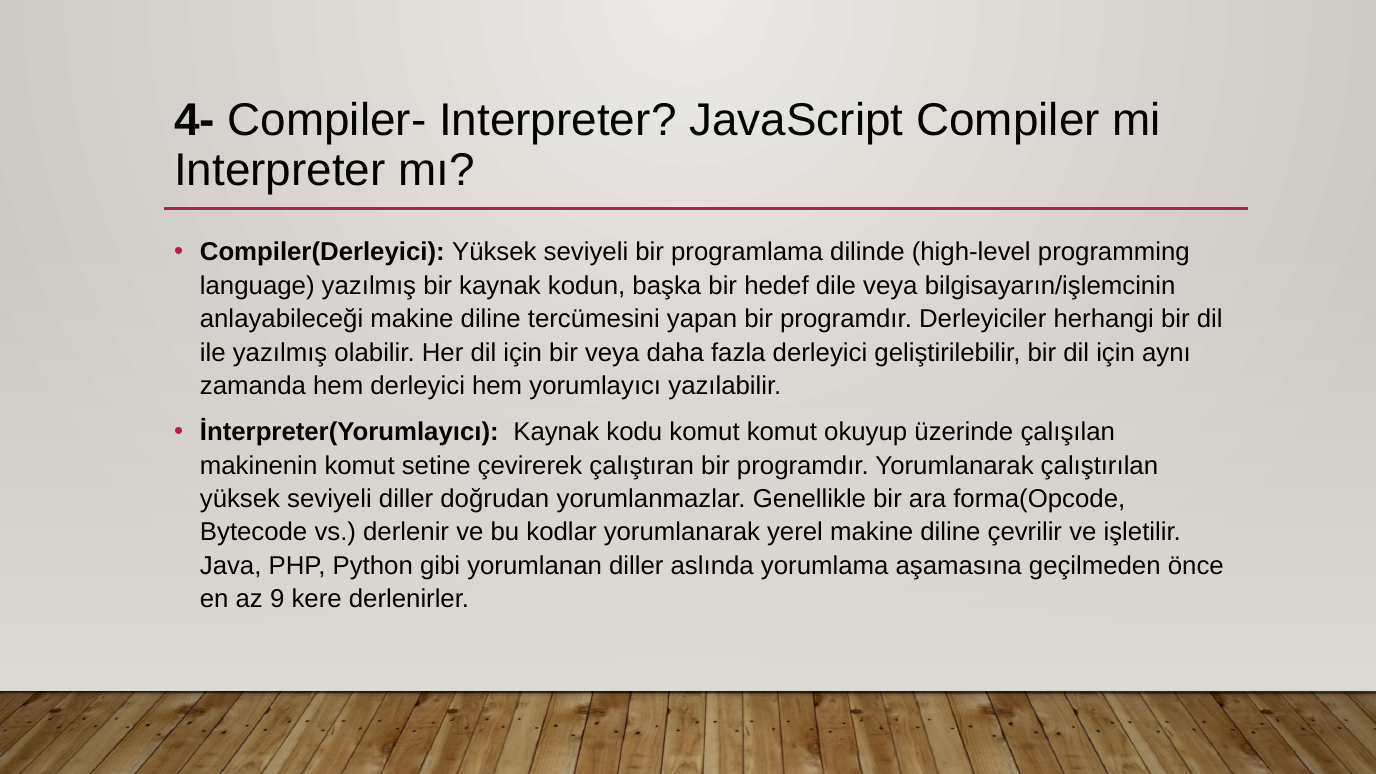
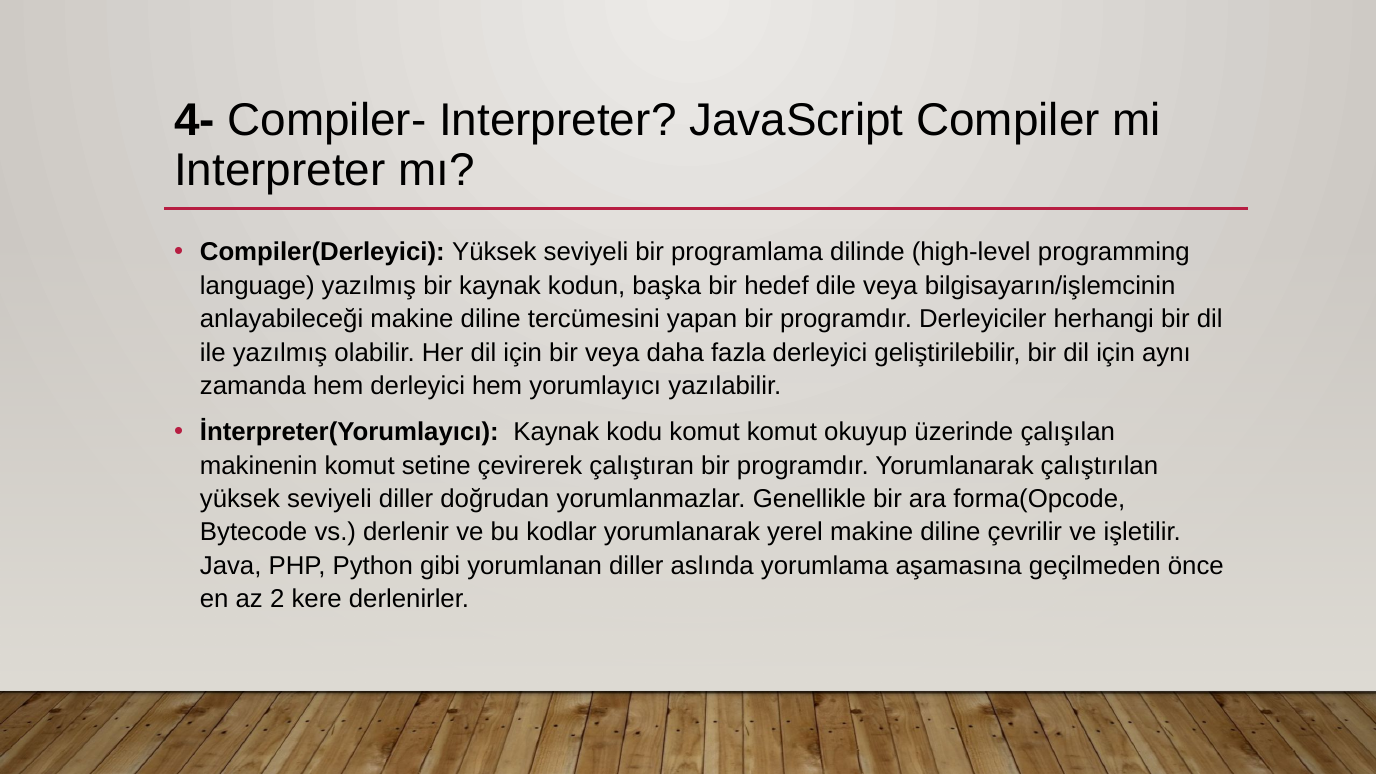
9: 9 -> 2 (277, 599)
